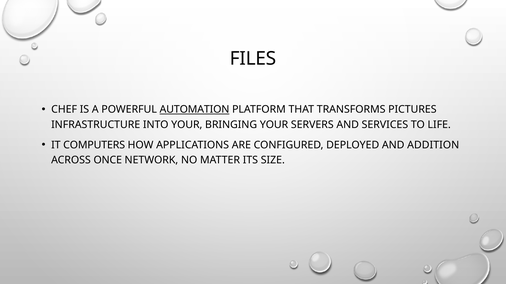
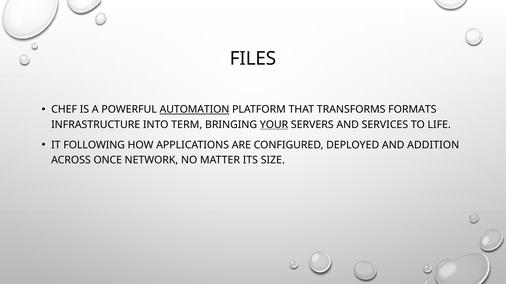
PICTURES: PICTURES -> FORMATS (412, 110)
INTO YOUR: YOUR -> TERM (187, 125)
YOUR underline: none -> present (274, 125)
COMPUTERS: COMPUTERS -> FOLLOWING (94, 145)
